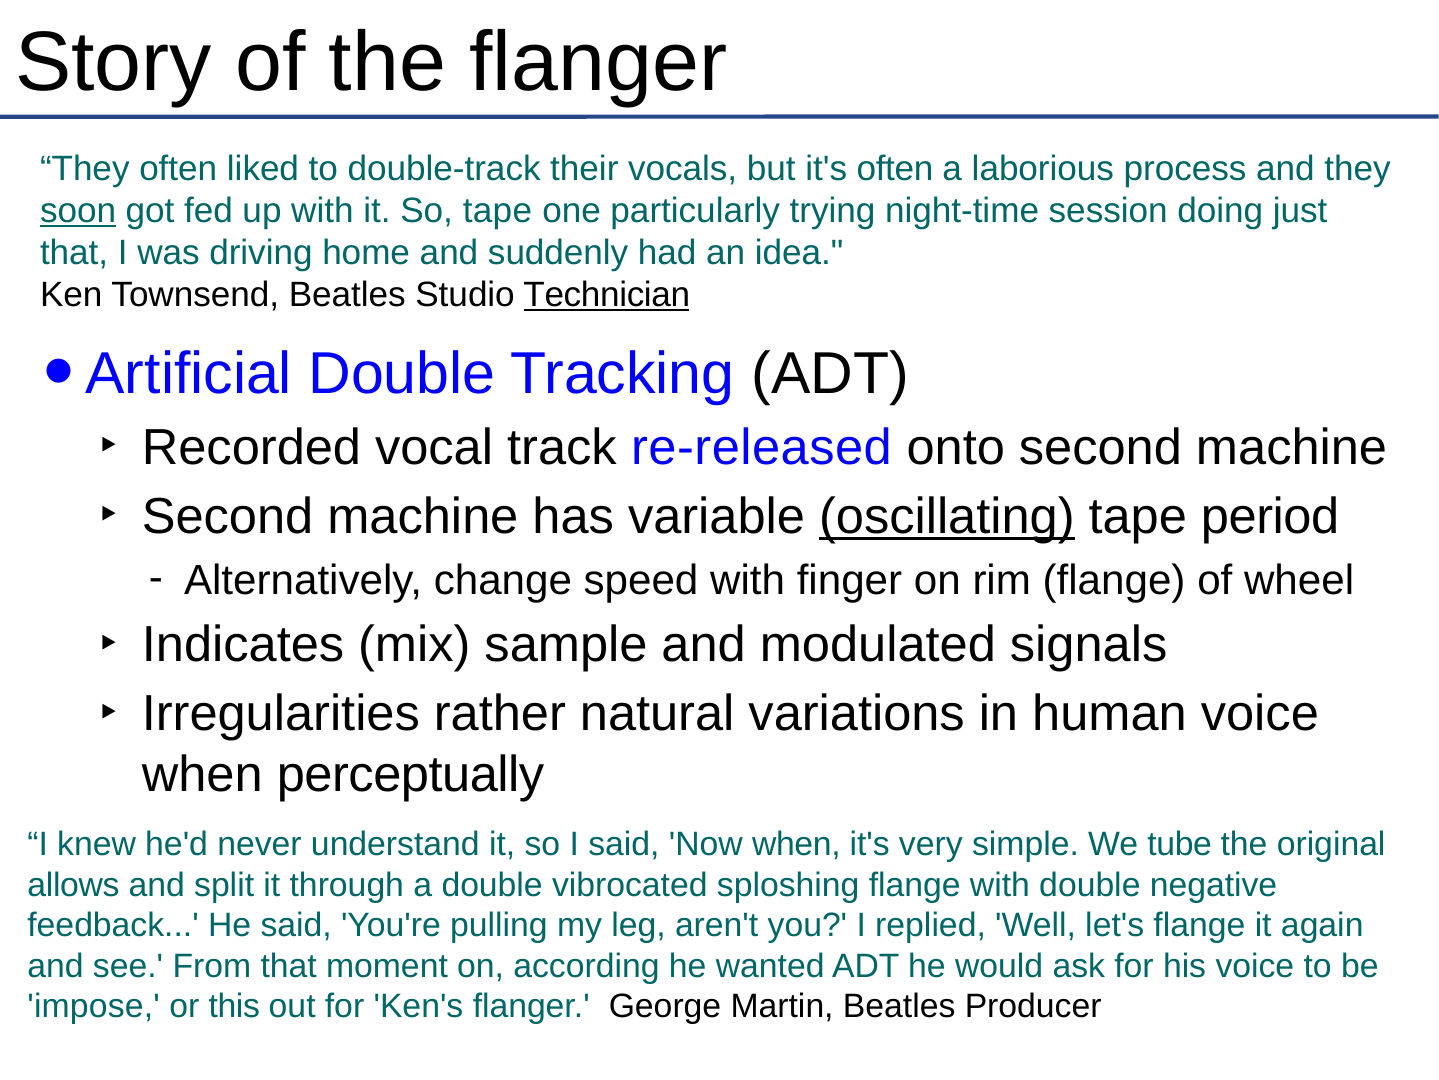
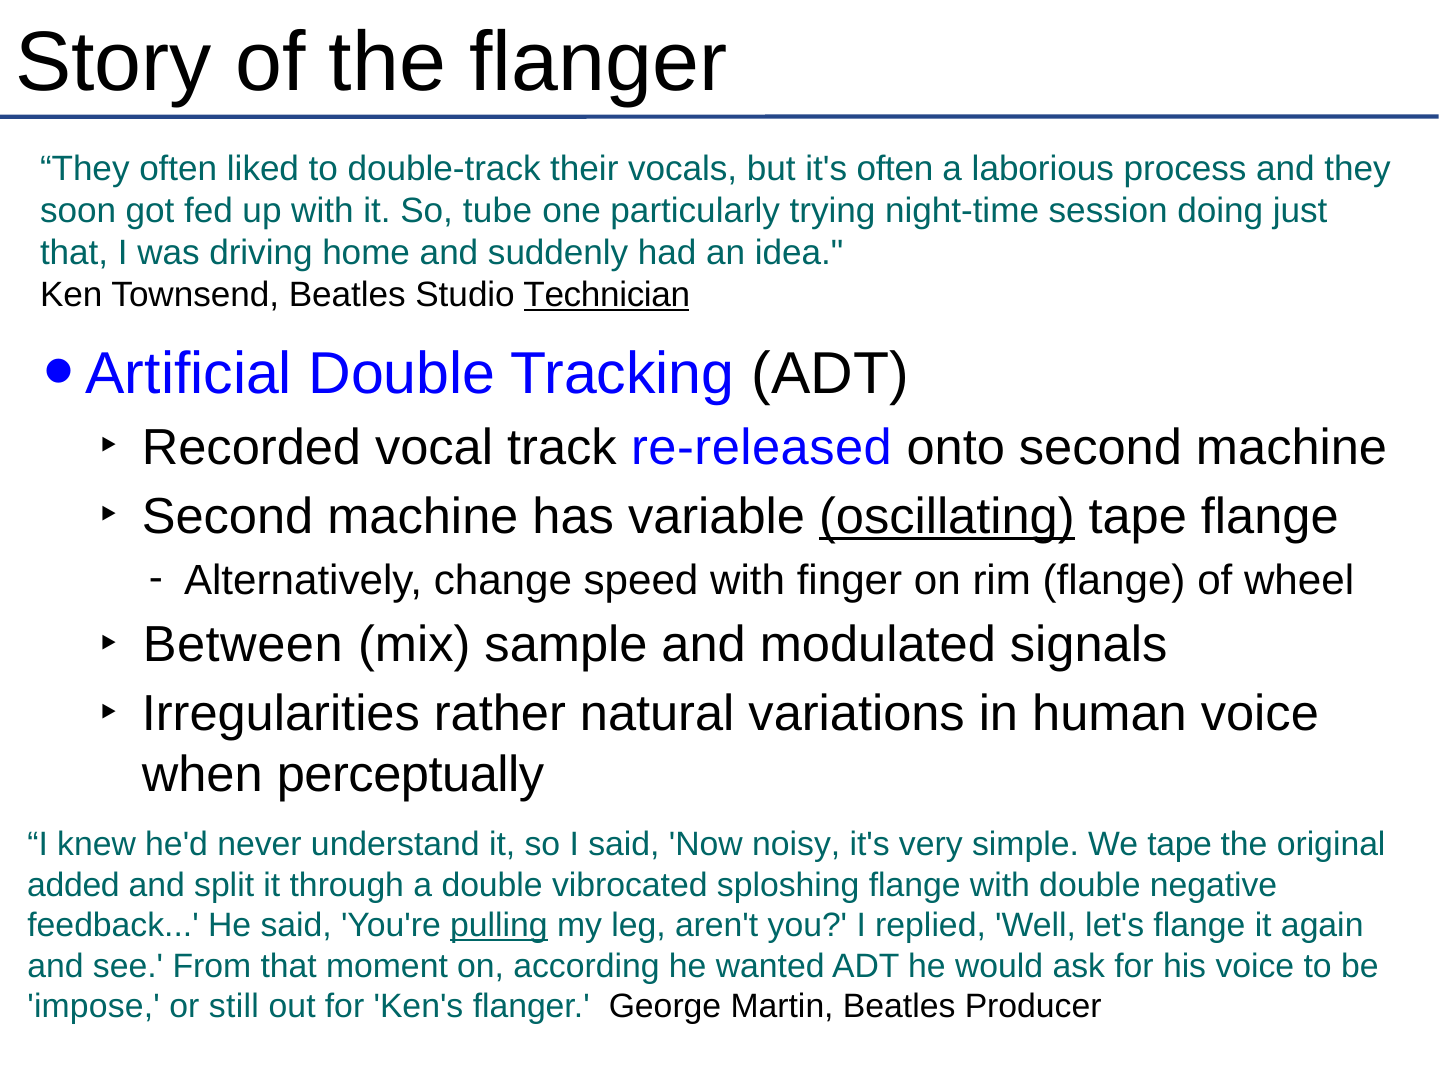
soon underline: present -> none (78, 211)
So tape: tape -> tube (497, 211)
tape period: period -> flange (1270, 516)
Indicates: Indicates -> Between (243, 645)
Now when: when -> noisy (796, 844)
We tube: tube -> tape (1180, 844)
allows: allows -> added (73, 884)
pulling underline: none -> present (499, 925)
this: this -> still (234, 1006)
